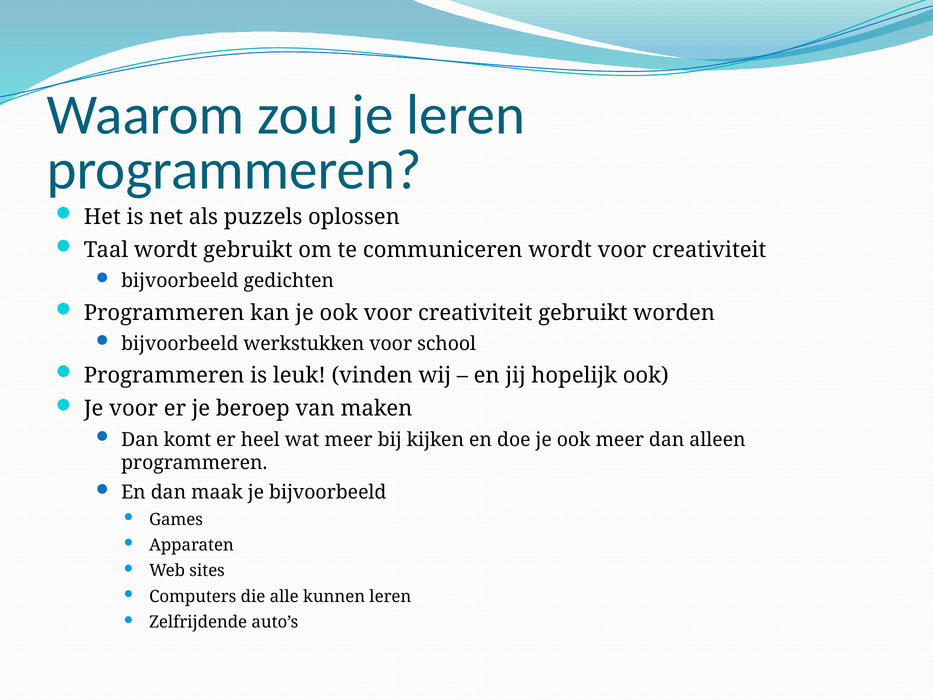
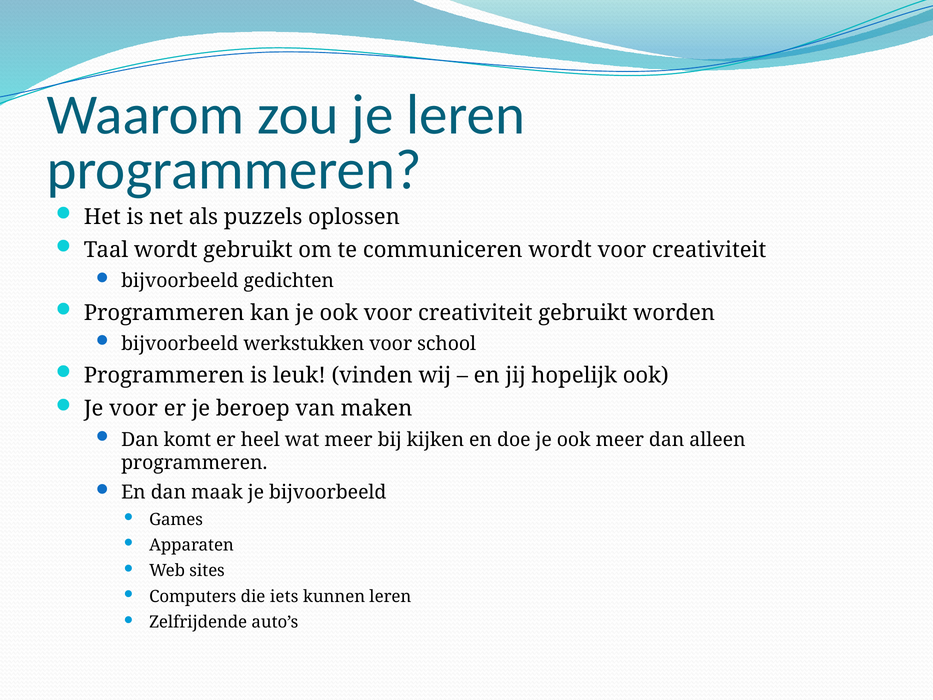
alle: alle -> iets (284, 596)
